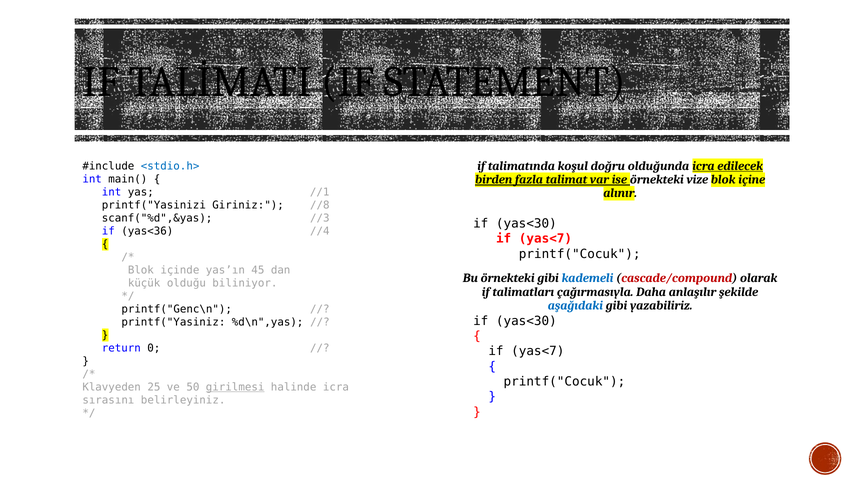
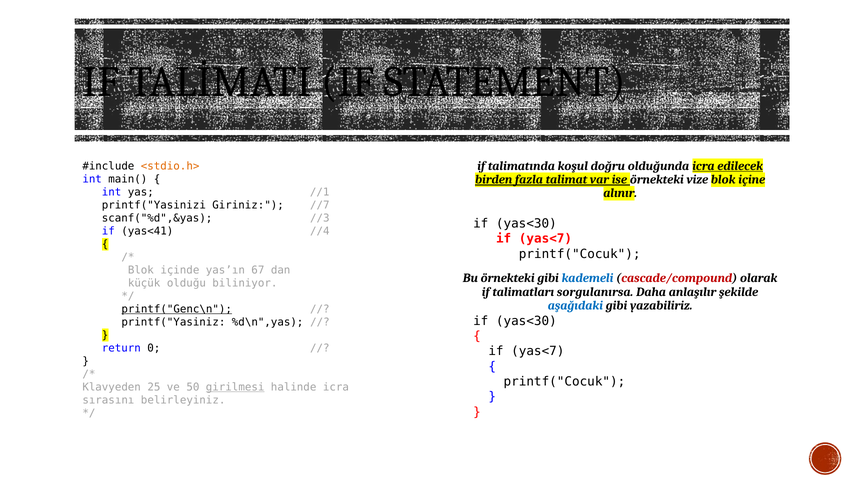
<stdio.h> colour: blue -> orange (170, 166)
//8: //8 -> //7 (320, 205)
yas<36: yas<36 -> yas<41 (147, 231)
45: 45 -> 67 (258, 270)
çağırmasıyla: çağırmasıyla -> sorgulanırsa (595, 292)
printf("Genc\n underline: none -> present (177, 309)
